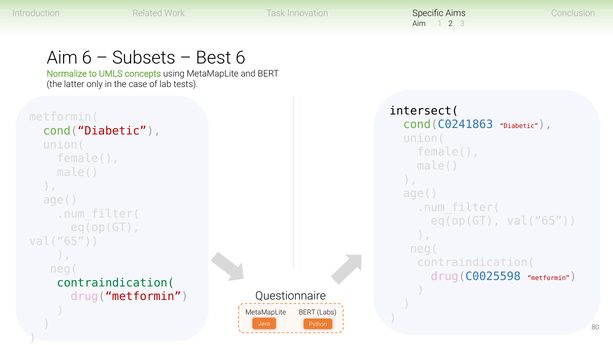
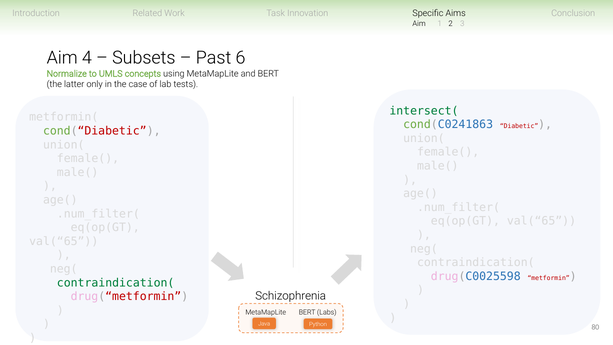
Aim 6: 6 -> 4 (87, 58)
Best: Best -> Past (214, 58)
intersect( colour: black -> green (424, 111)
Questionnaire: Questionnaire -> Schizophrenia (291, 296)
